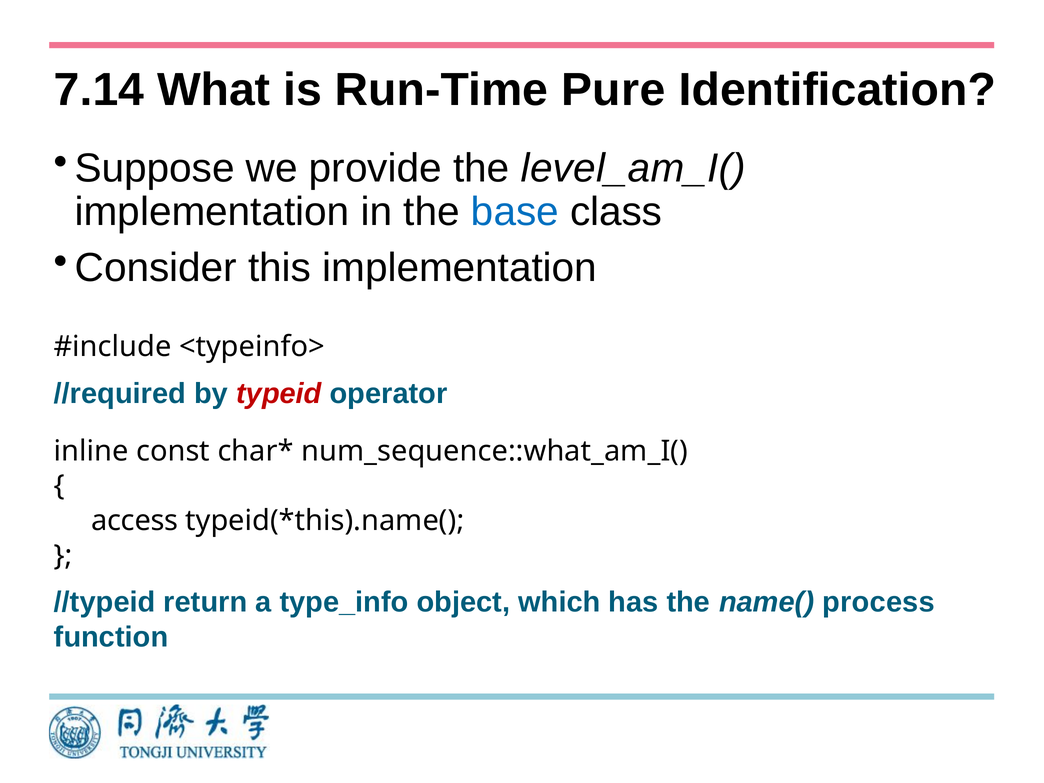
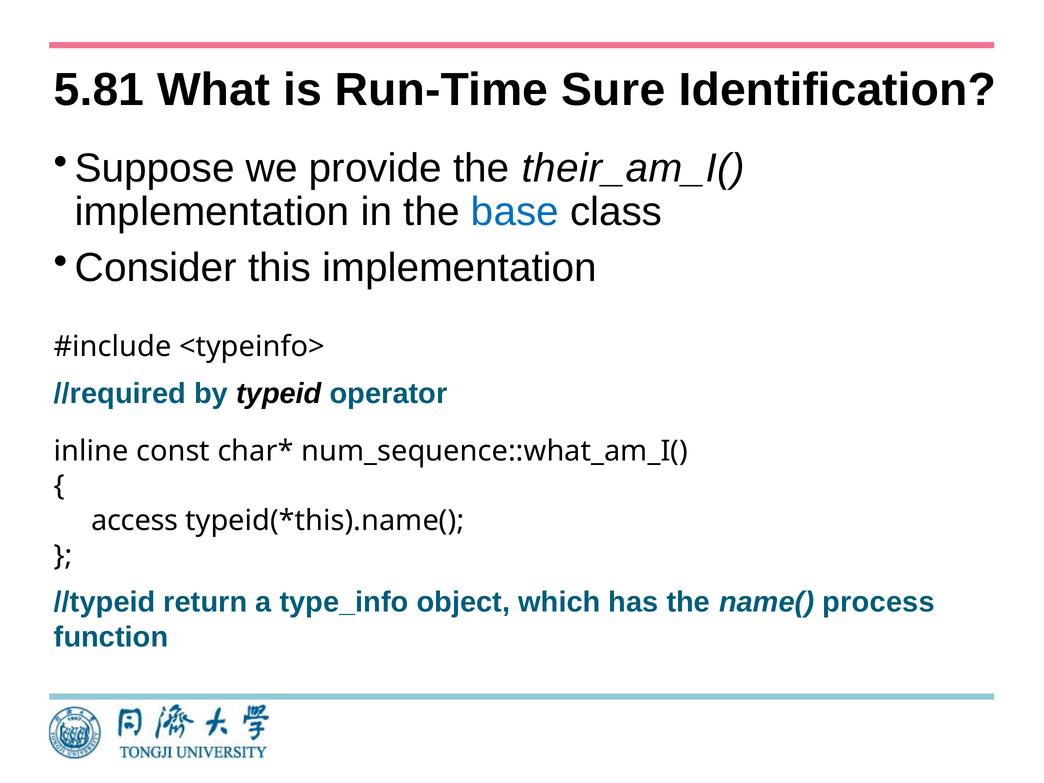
7.14: 7.14 -> 5.81 (99, 90)
Pure: Pure -> Sure (613, 90)
level_am_I(: level_am_I( -> their_am_I( (633, 168)
typeid colour: red -> black (279, 393)
